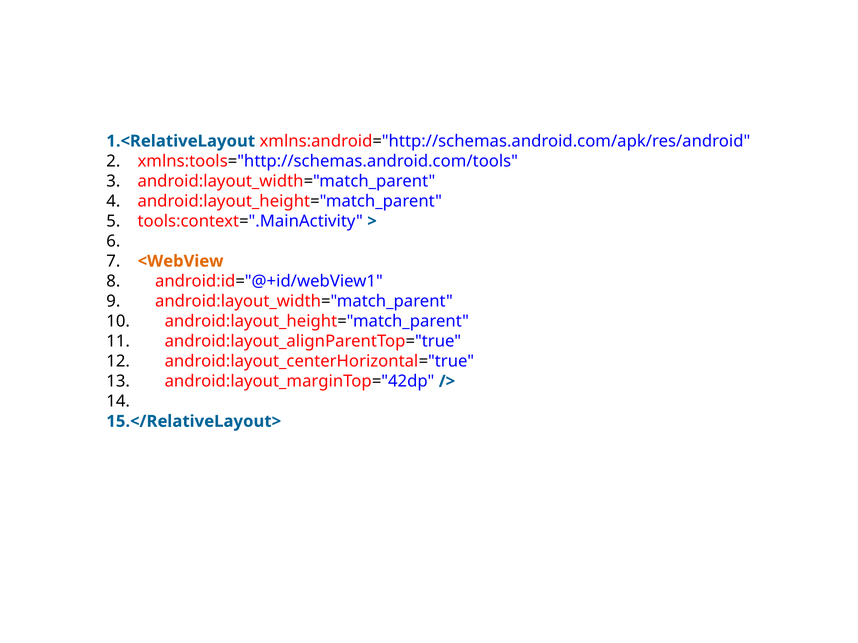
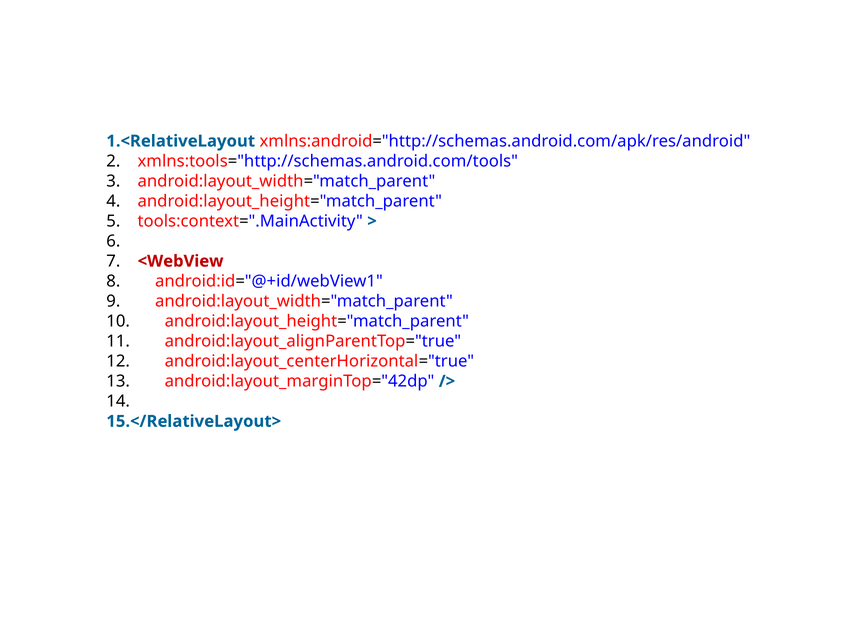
<WebView colour: orange -> red (181, 261)
